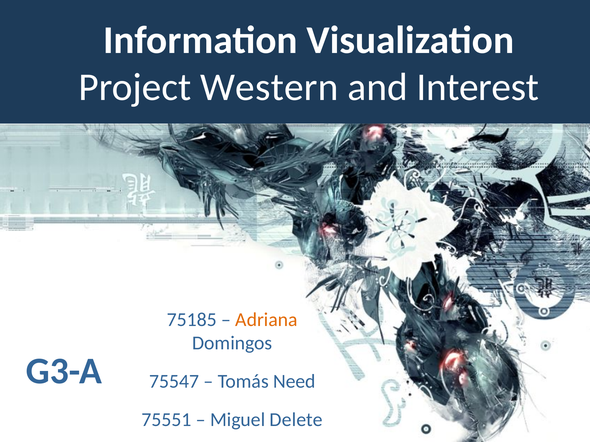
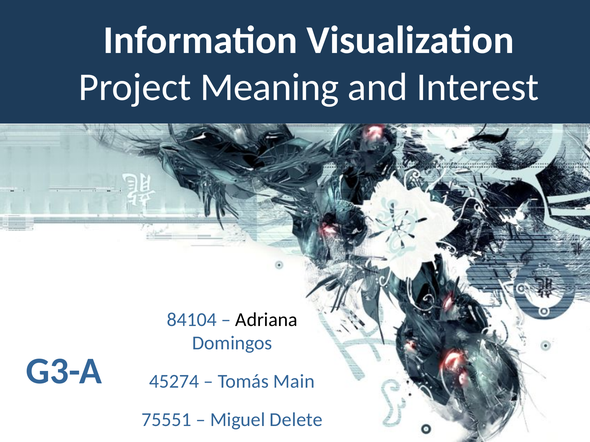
Western: Western -> Meaning (270, 87)
75185: 75185 -> 84104 (192, 320)
Adriana colour: orange -> black (266, 320)
75547: 75547 -> 45274 (174, 382)
Need: Need -> Main (294, 382)
